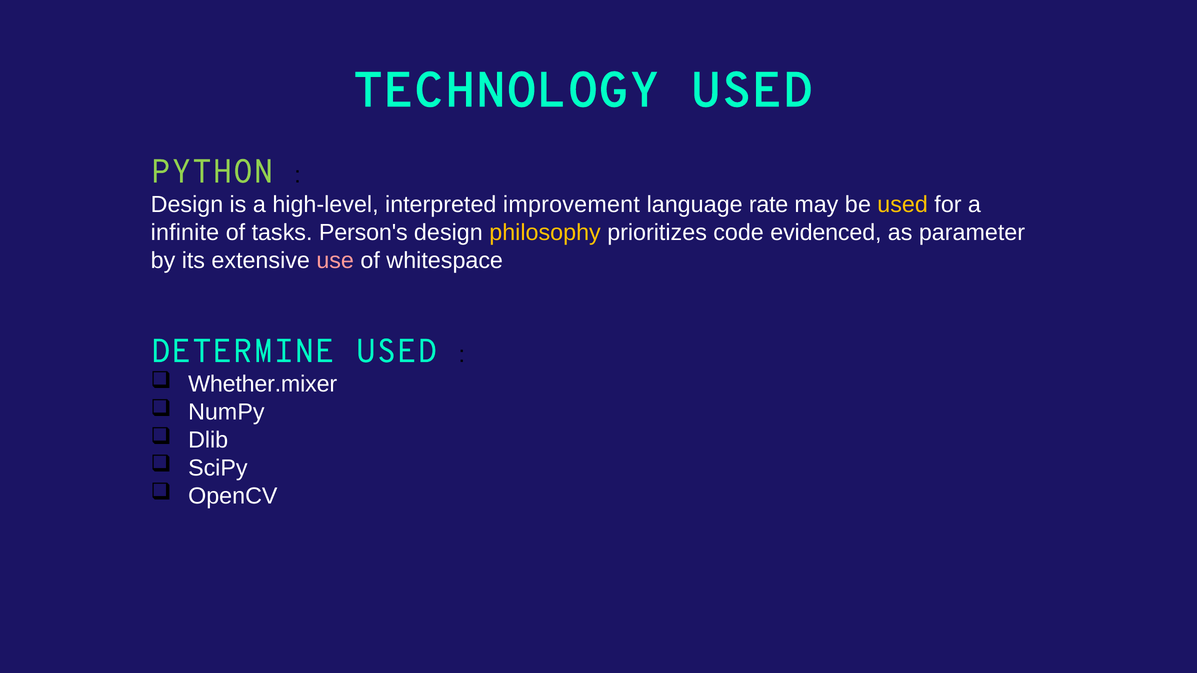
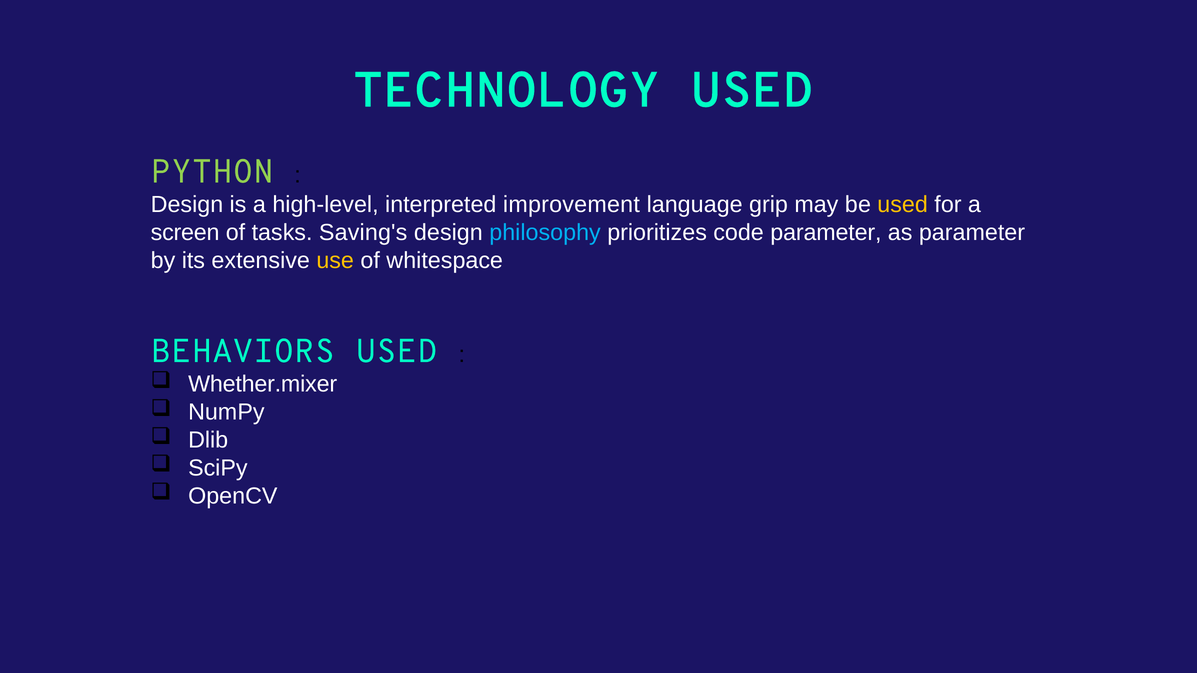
rate: rate -> grip (768, 205)
infinite: infinite -> screen (185, 233)
Person's: Person's -> Saving's (363, 233)
philosophy colour: yellow -> light blue (545, 233)
code evidenced: evidenced -> parameter (826, 233)
use colour: pink -> yellow (335, 261)
DETERMINE: DETERMINE -> BEHAVIORS (243, 351)
